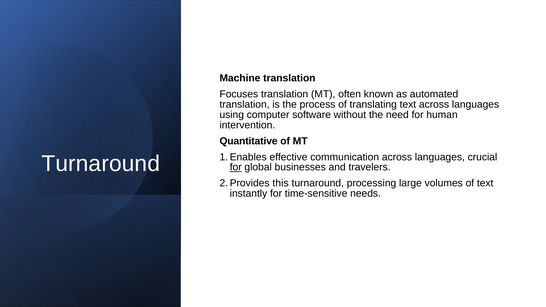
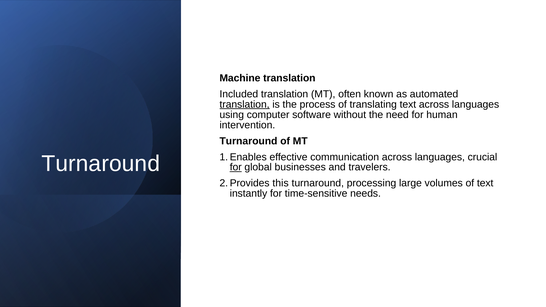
Focuses: Focuses -> Included (239, 94)
translation underline: none -> present (245, 104)
Quantitative: Quantitative -> Turnaround (248, 141)
